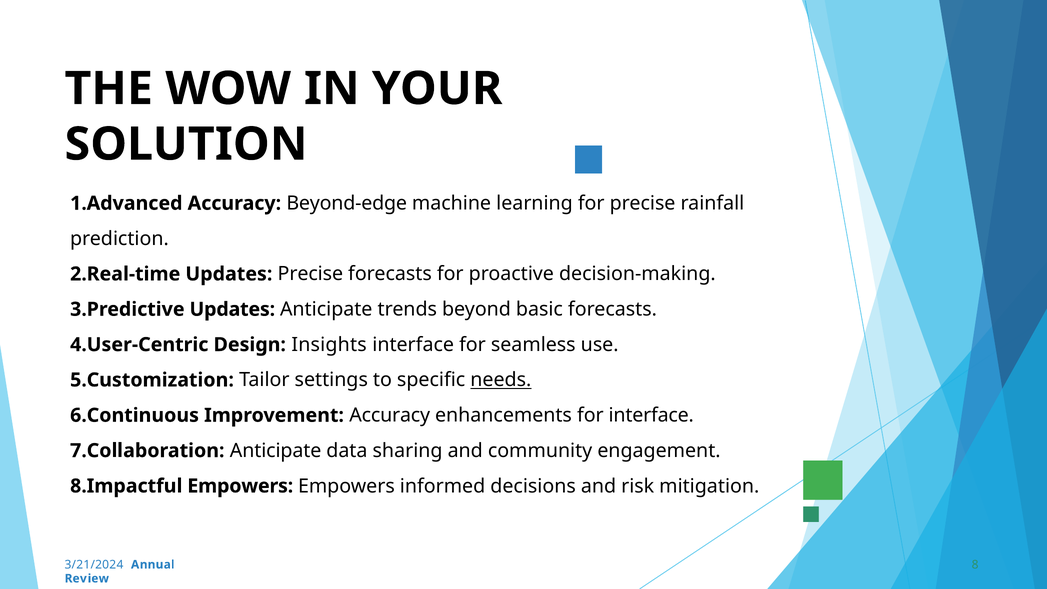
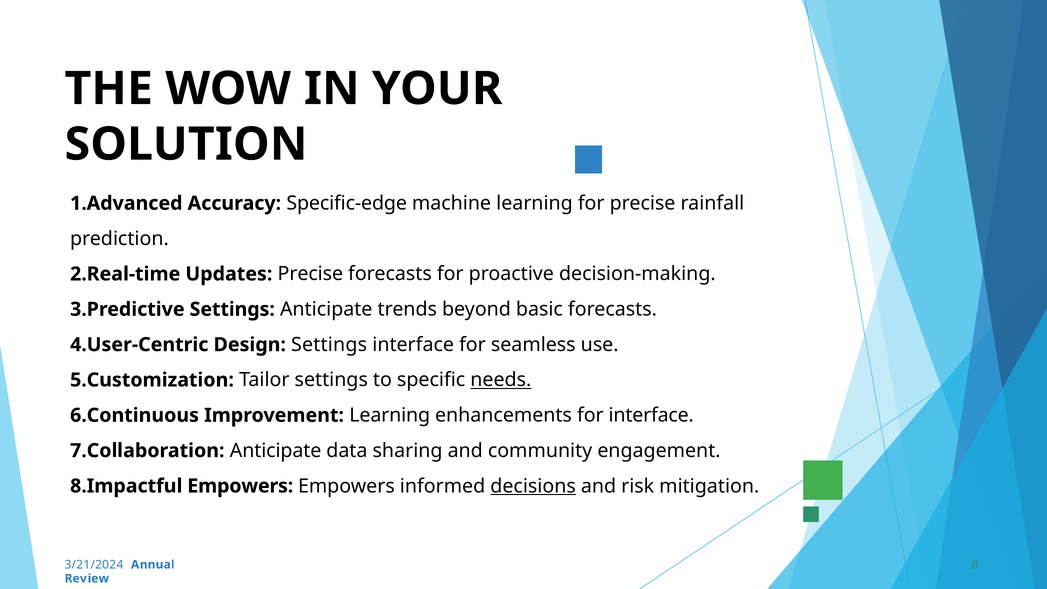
Beyond-edge: Beyond-edge -> Specific-edge (347, 203)
Updates: Updates -> Settings (232, 309)
Design Insights: Insights -> Settings (329, 345)
Improvement Accuracy: Accuracy -> Learning (390, 415)
decisions underline: none -> present (533, 486)
